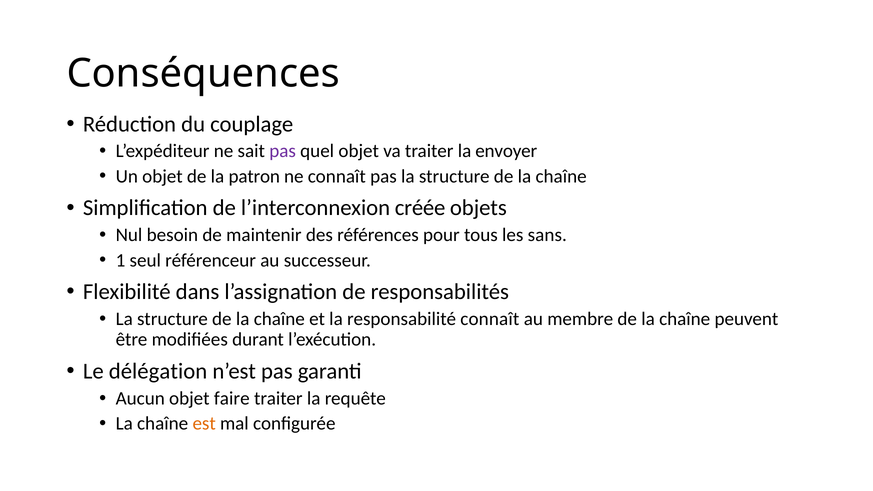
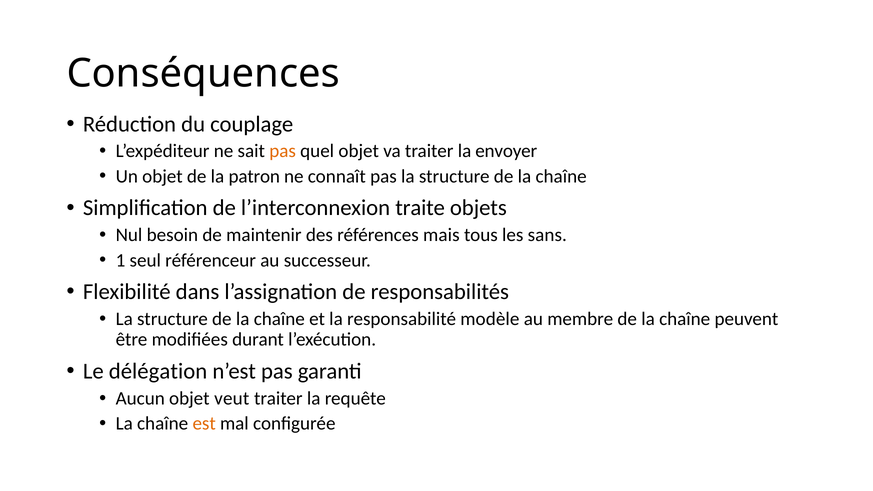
pas colour: purple -> orange (283, 151)
créée: créée -> traite (420, 208)
pour: pour -> mais (441, 235)
responsabilité connaît: connaît -> modèle (490, 319)
faire: faire -> veut (232, 399)
